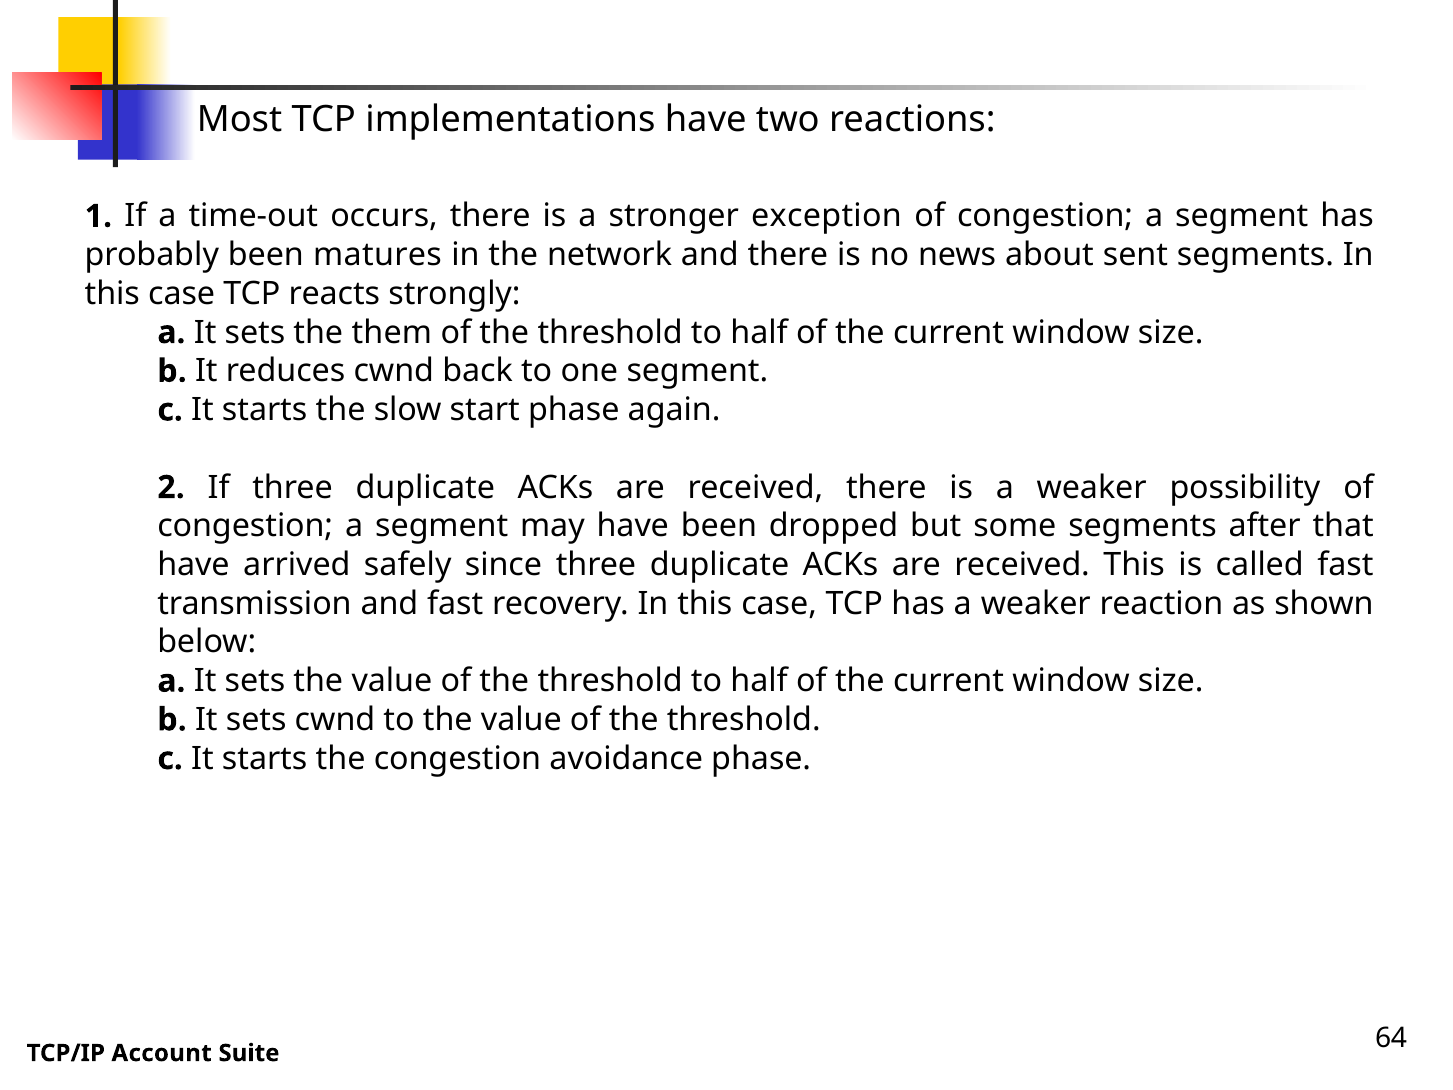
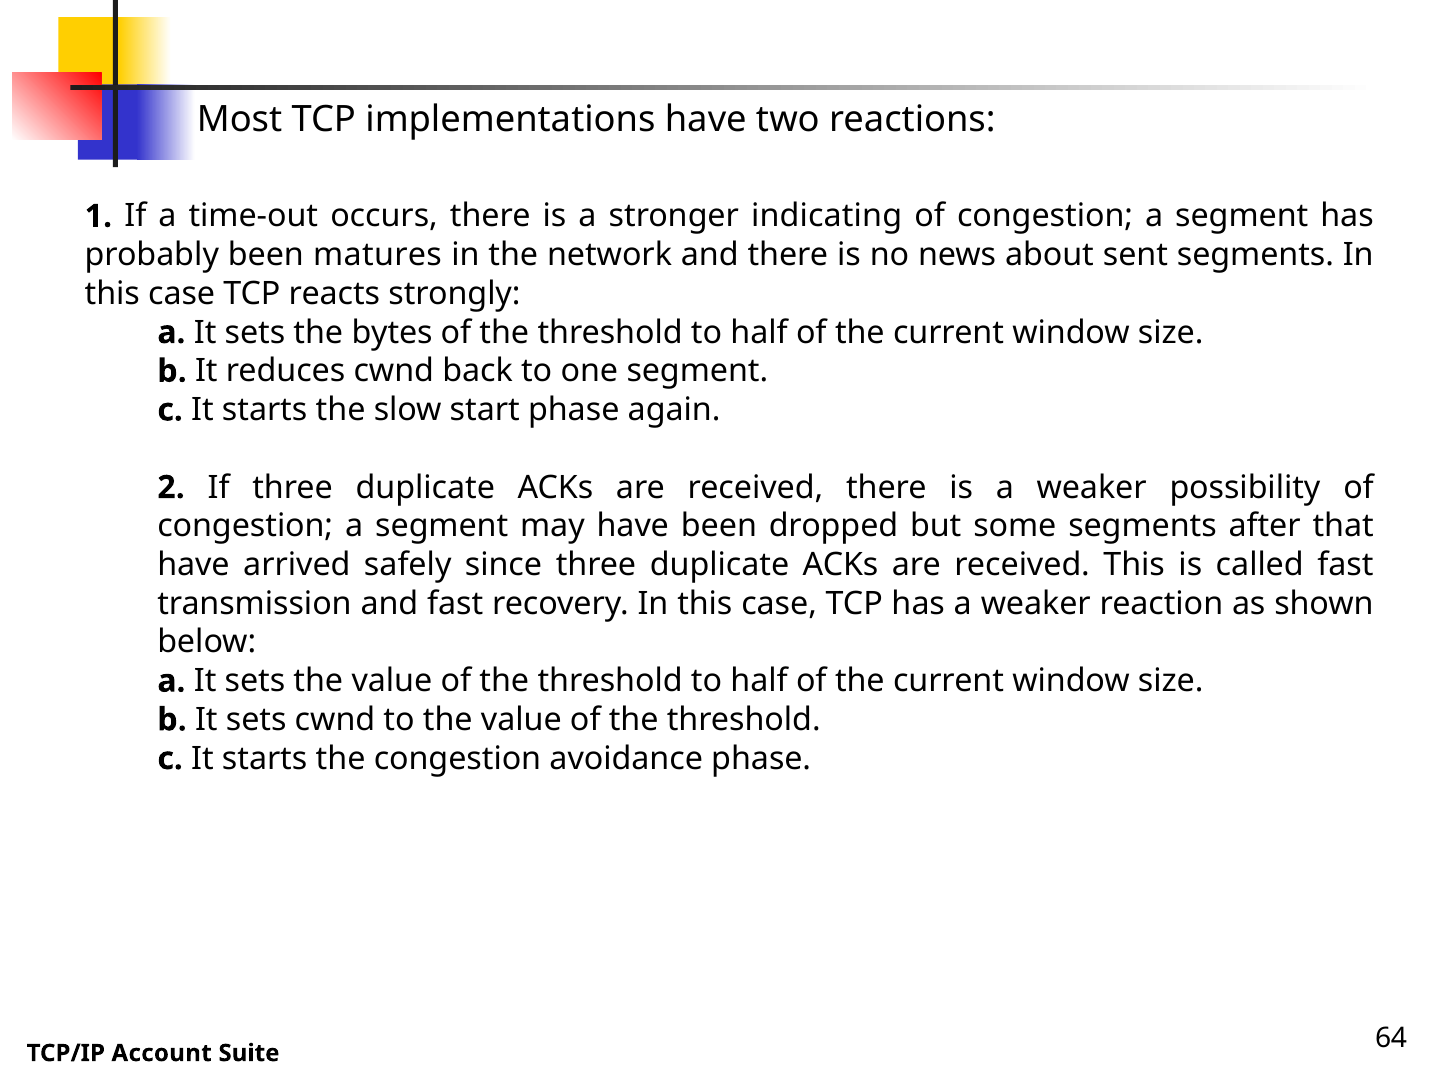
exception: exception -> indicating (827, 216)
them: them -> bytes (392, 332)
